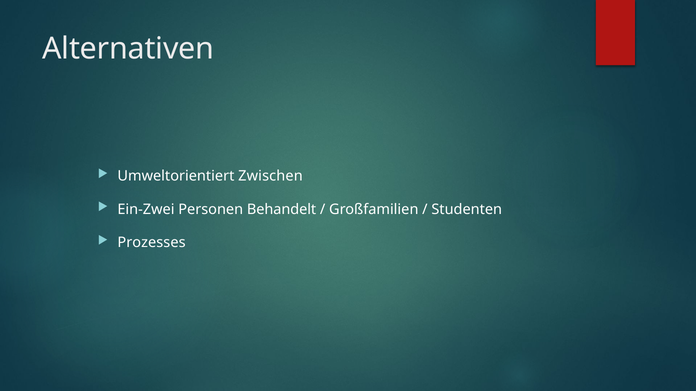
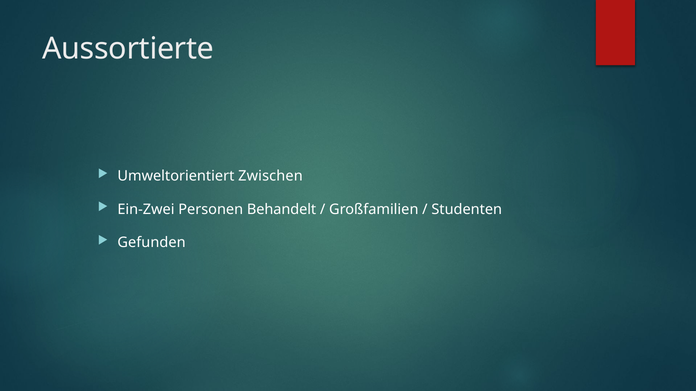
Alternativen: Alternativen -> Aussortierte (128, 49)
Prozesses: Prozesses -> Gefunden (152, 243)
